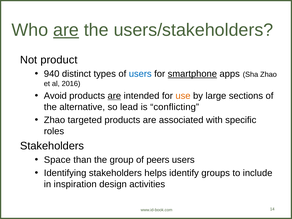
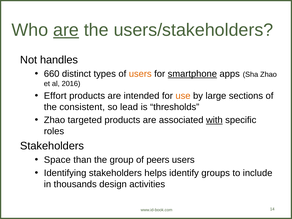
product: product -> handles (59, 60)
940: 940 -> 660 (52, 74)
users colour: blue -> orange (140, 74)
Avoid: Avoid -> Effort (55, 96)
are underline: present -> none (114, 96)
alternative: alternative -> consistent (82, 107)
conflicting: conflicting -> thresholds (175, 107)
with underline: none -> present (214, 120)
inspiration: inspiration -> thousands (75, 184)
